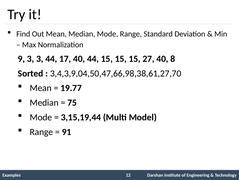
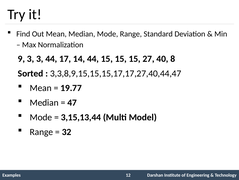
17 40: 40 -> 14 (79, 59)
3,4,3,9,04,50,47,66,98,38,61,27,70: 3,4,3,9,04,50,47,66,98,38,61,27,70 -> 3,3,8,9,15,15,15,17,17,27,40,44,47 (116, 73)
75: 75 -> 47 (72, 102)
3,15,19,44: 3,15,19,44 -> 3,15,13,44 (81, 117)
91: 91 -> 32 (67, 131)
